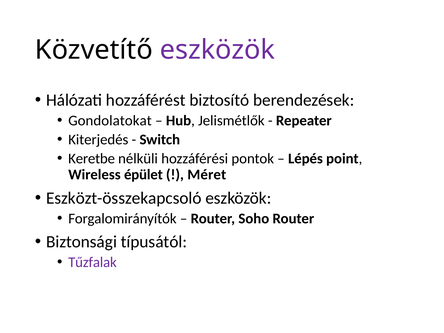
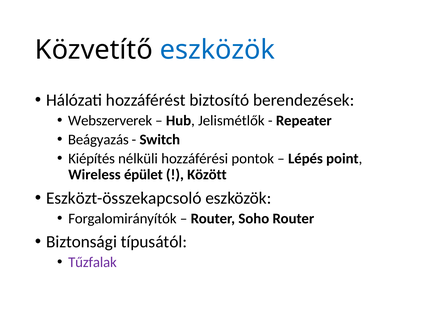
eszközök colour: purple -> blue (217, 50)
Gondolatokat: Gondolatokat -> Webszerverek (110, 121)
Kiterjedés: Kiterjedés -> Beágyazás (98, 140)
Keretbe: Keretbe -> Kiépítés (92, 159)
Méret: Méret -> Között (207, 175)
